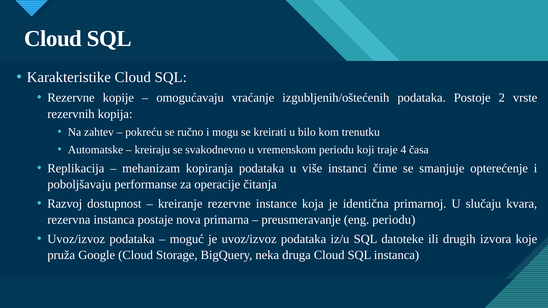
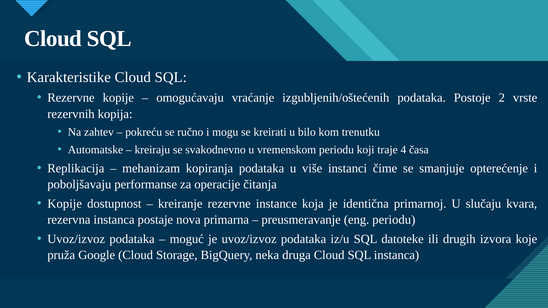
Razvoj: Razvoj -> Kopije (65, 204)
